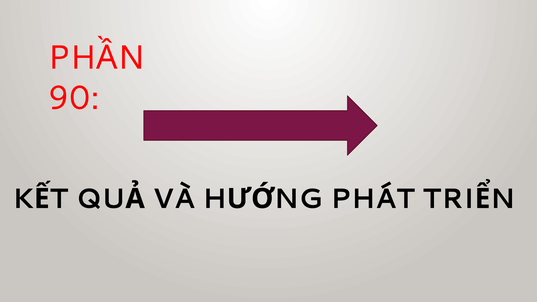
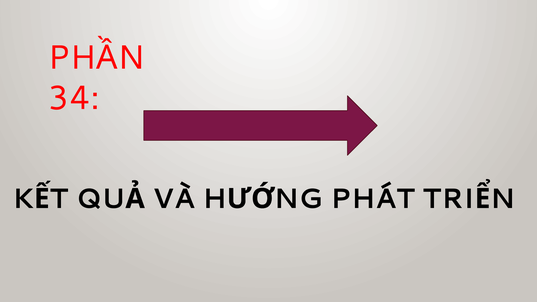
90: 90 -> 34 (74, 98)
